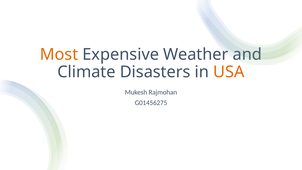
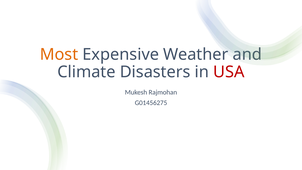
USA colour: orange -> red (229, 72)
